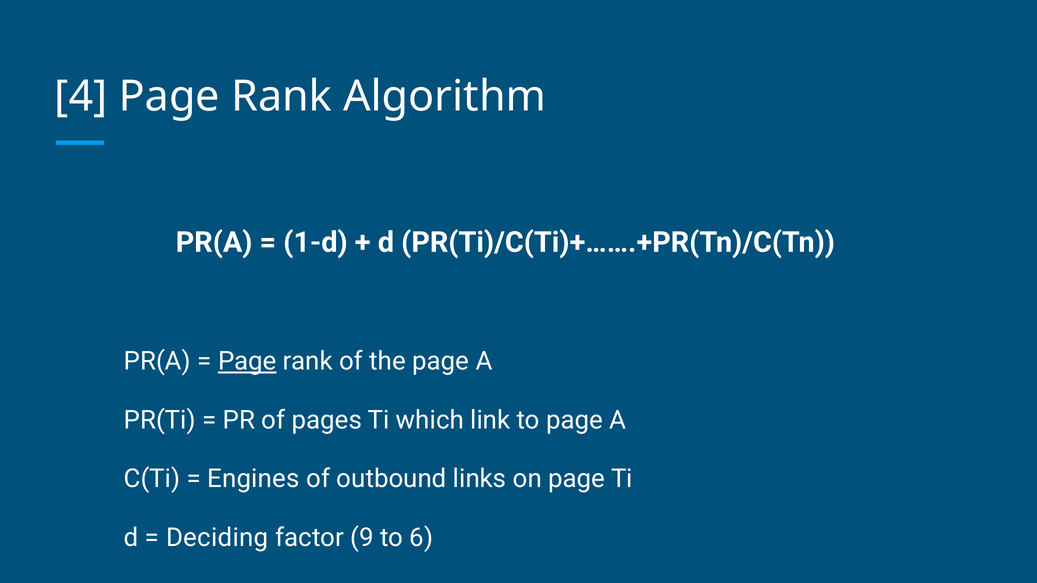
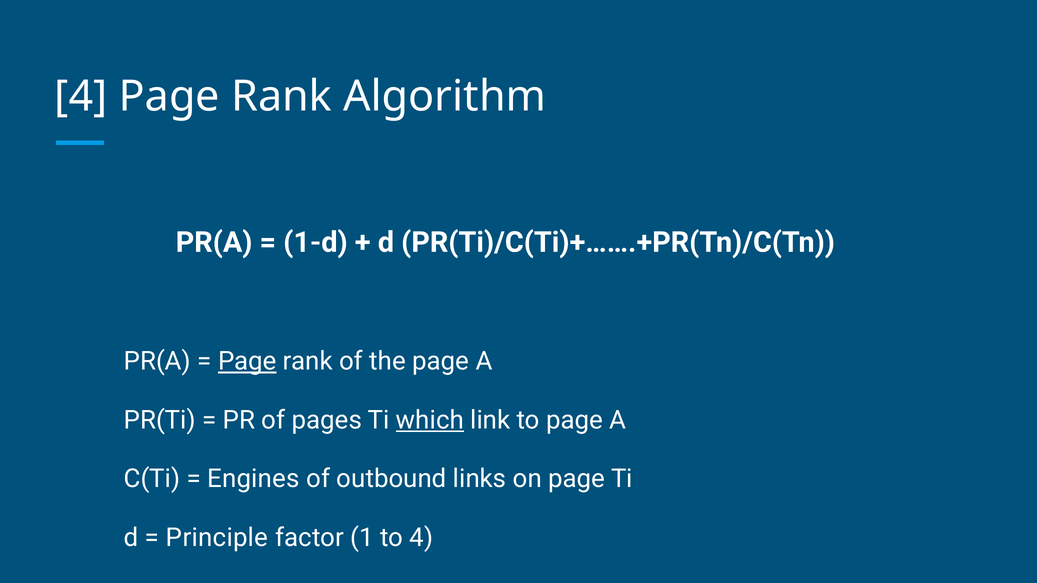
which underline: none -> present (430, 420)
Deciding: Deciding -> Principle (217, 538)
9: 9 -> 1 (362, 538)
to 6: 6 -> 4 (421, 538)
